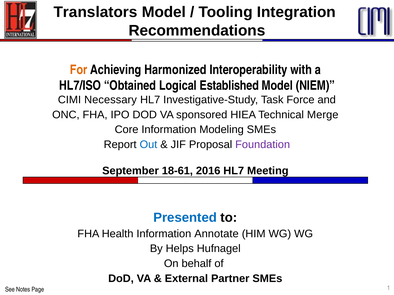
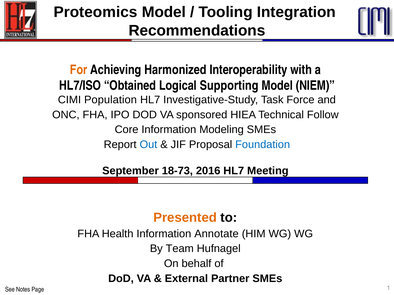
Translators: Translators -> Proteomics (95, 12)
Established: Established -> Supporting (229, 86)
Necessary: Necessary -> Population (111, 100)
Merge: Merge -> Follow (323, 115)
Foundation colour: purple -> blue (263, 145)
18-61: 18-61 -> 18-73 (177, 171)
Presented colour: blue -> orange (185, 218)
Helps: Helps -> Team (180, 249)
